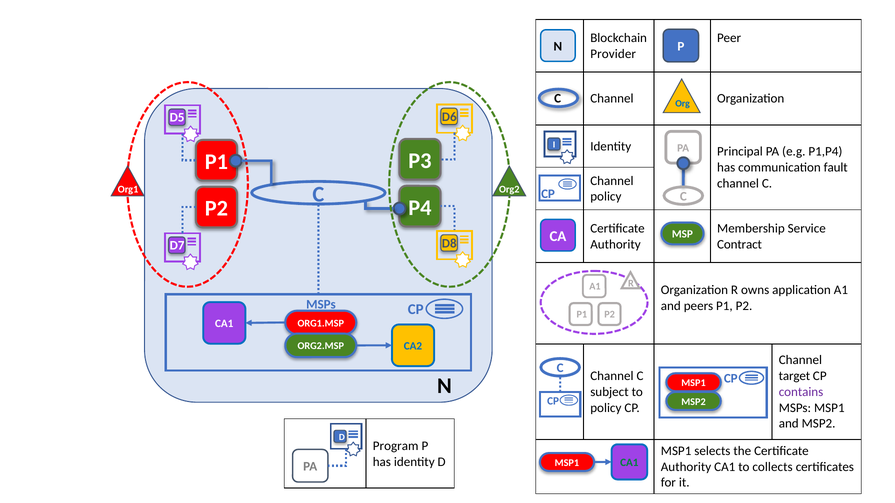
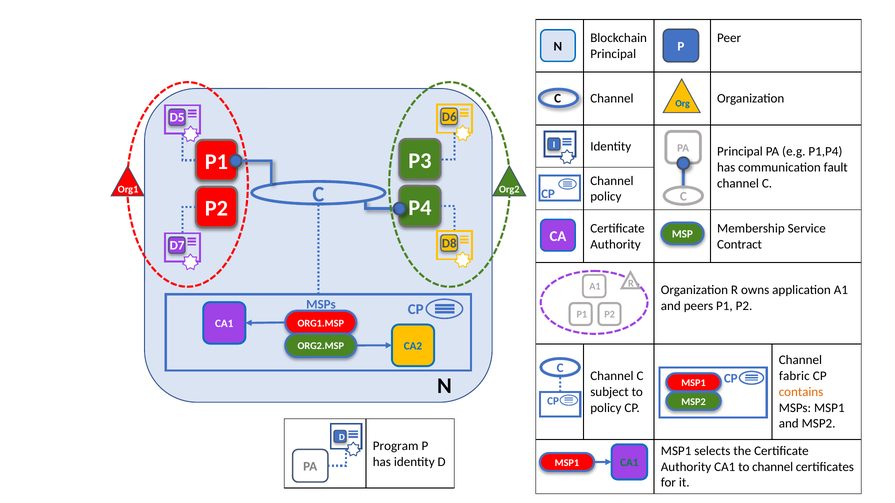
Provider: Provider -> Principal (613, 54)
target: target -> fabric (794, 376)
contains colour: purple -> orange (801, 392)
to collects: collects -> channel (773, 467)
